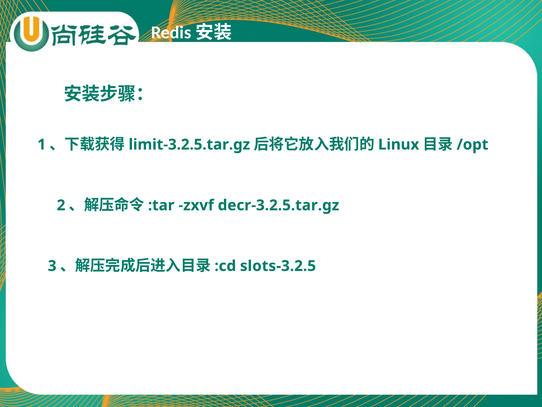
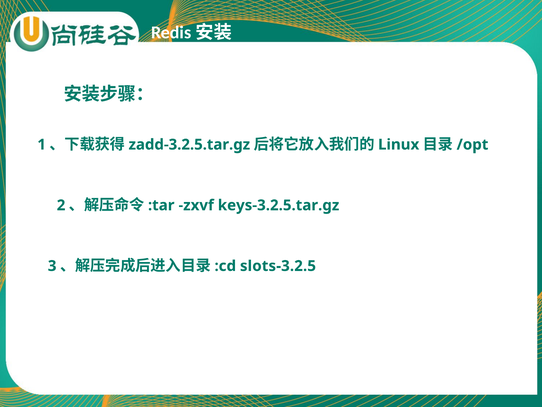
limit-3.2.5.tar.gz: limit-3.2.5.tar.gz -> zadd-3.2.5.tar.gz (189, 144)
decr-3.2.5.tar.gz: decr-3.2.5.tar.gz -> keys-3.2.5.tar.gz (279, 205)
